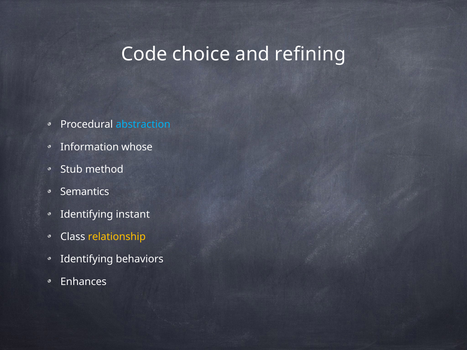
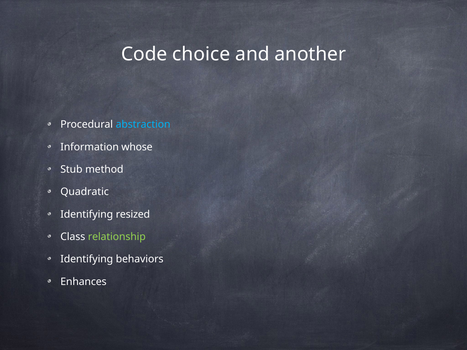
refining: refining -> another (310, 54)
Semantics: Semantics -> Quadratic (85, 192)
instant: instant -> resized (133, 214)
relationship colour: yellow -> light green (117, 237)
